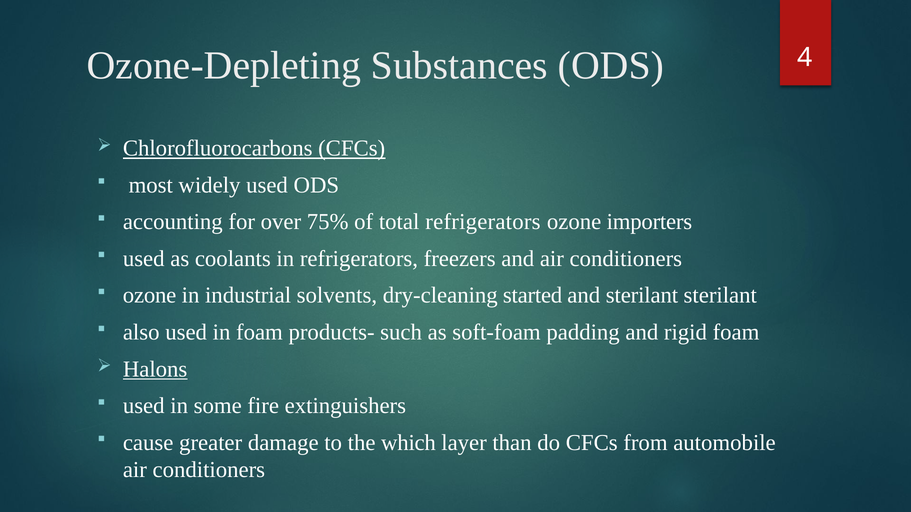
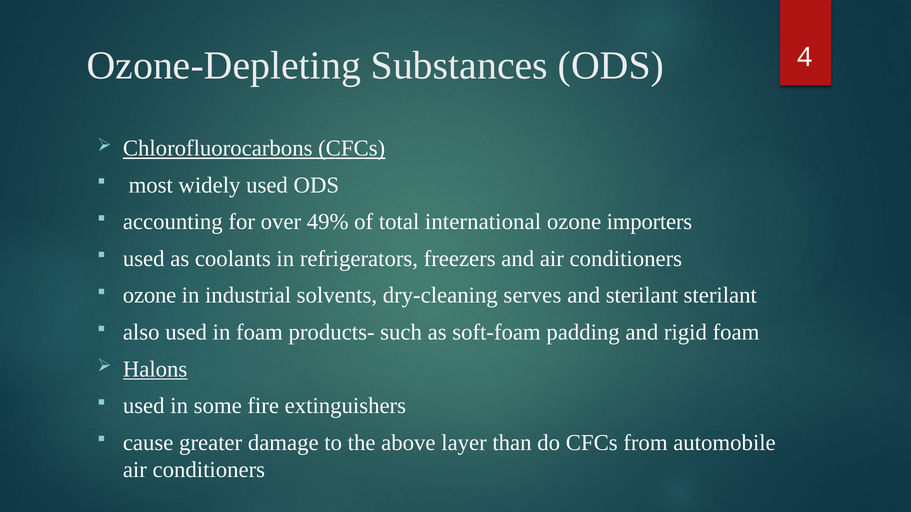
75%: 75% -> 49% (328, 222)
total refrigerators: refrigerators -> international (483, 222)
started: started -> serves (532, 296)
which: which -> above (408, 443)
